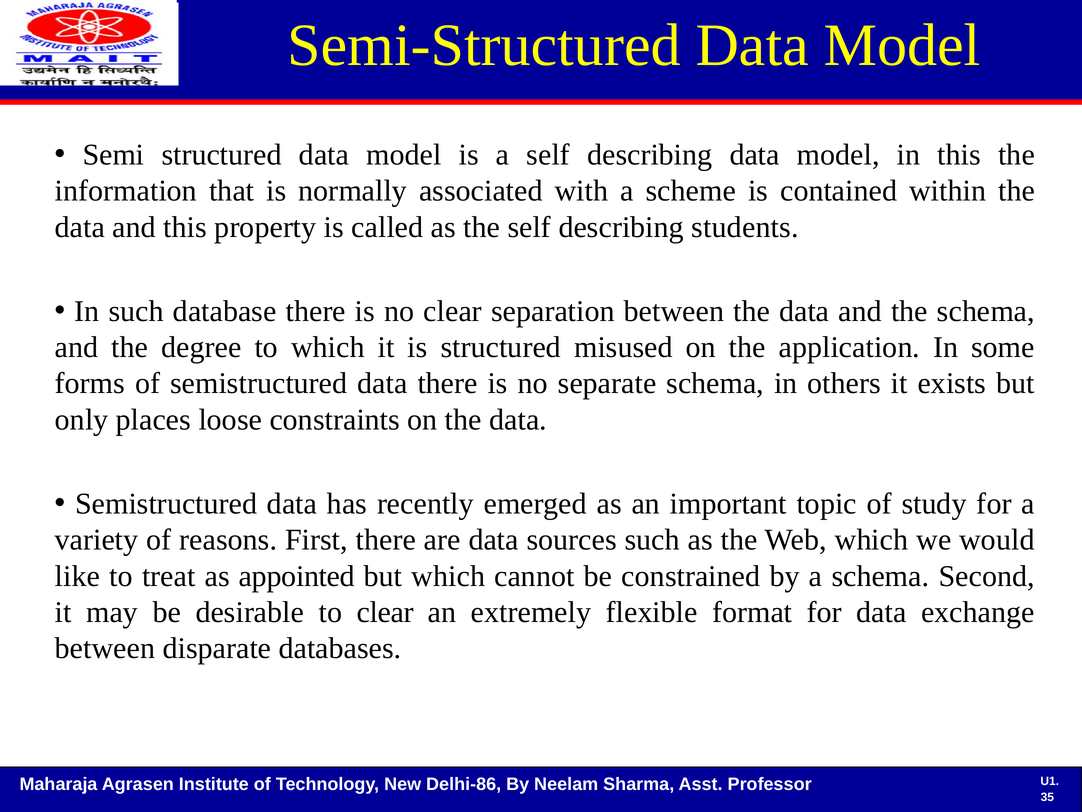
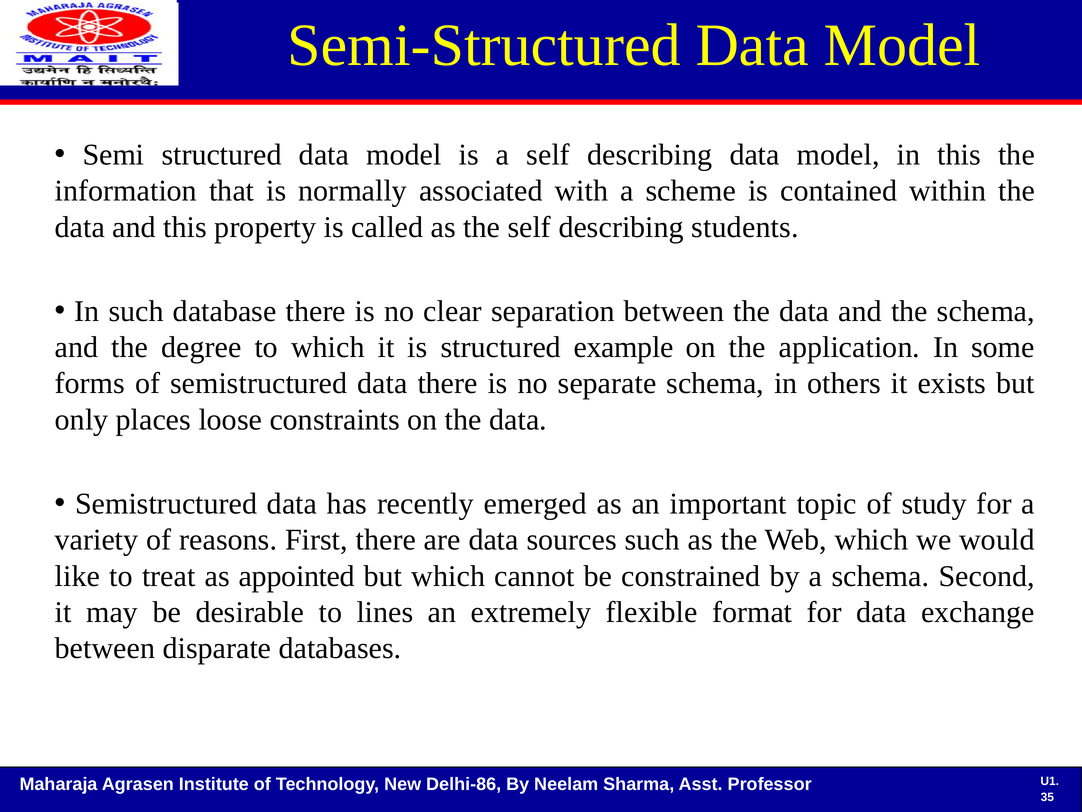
misused: misused -> example (624, 347)
to clear: clear -> lines (385, 612)
